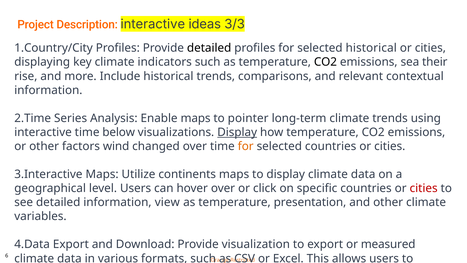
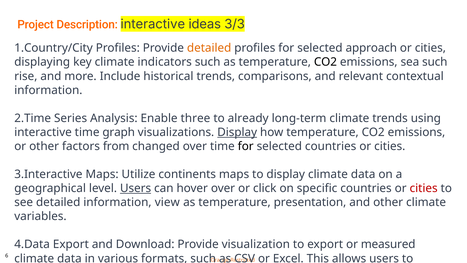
detailed colour: black -> orange (209, 48)
selected historical: historical -> approach (371, 48)
sea their: their -> such (435, 62)
Enable maps: maps -> three (195, 118)
pointer: pointer -> already (248, 118)
below: below -> graph (119, 132)
wind: wind -> from (116, 146)
for colour: orange -> black (246, 146)
Users underline: none -> present (136, 188)
